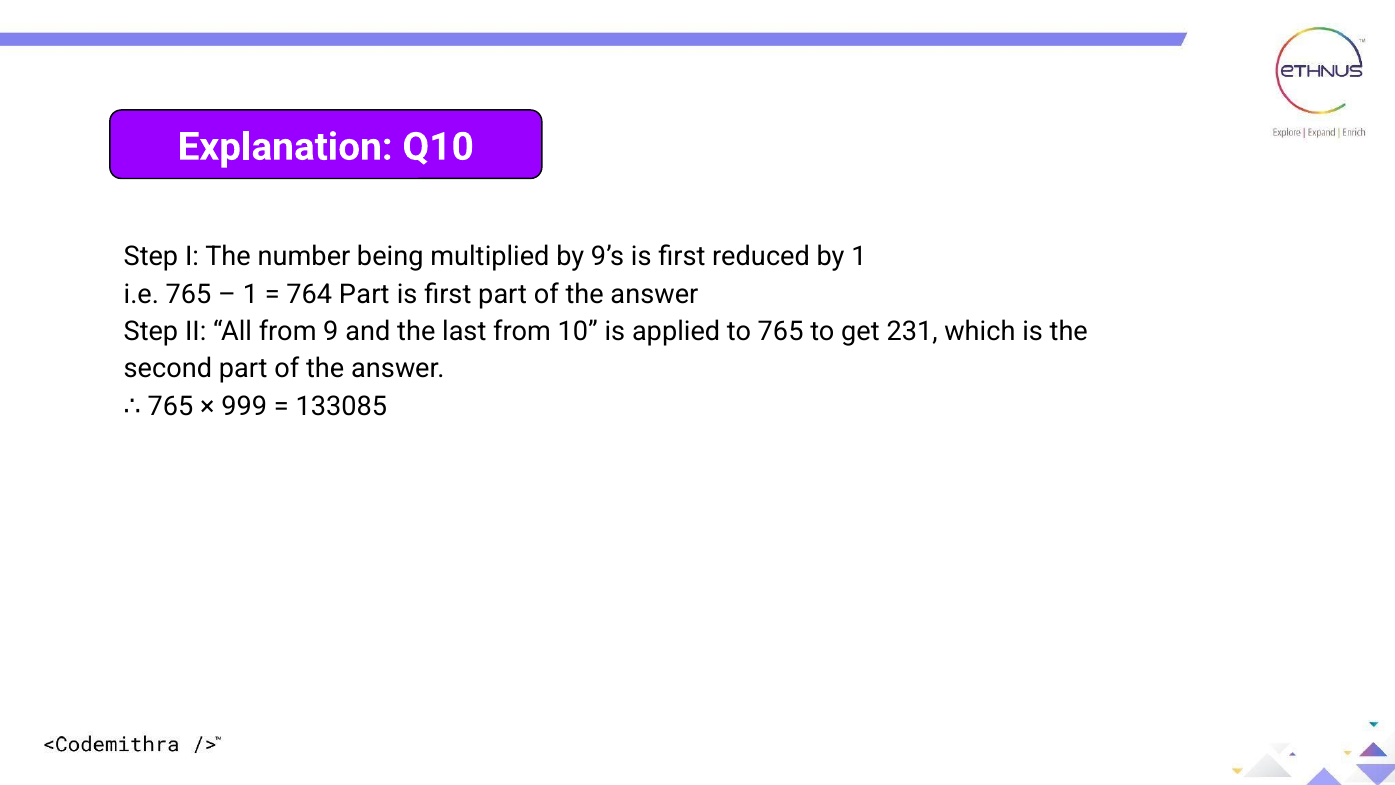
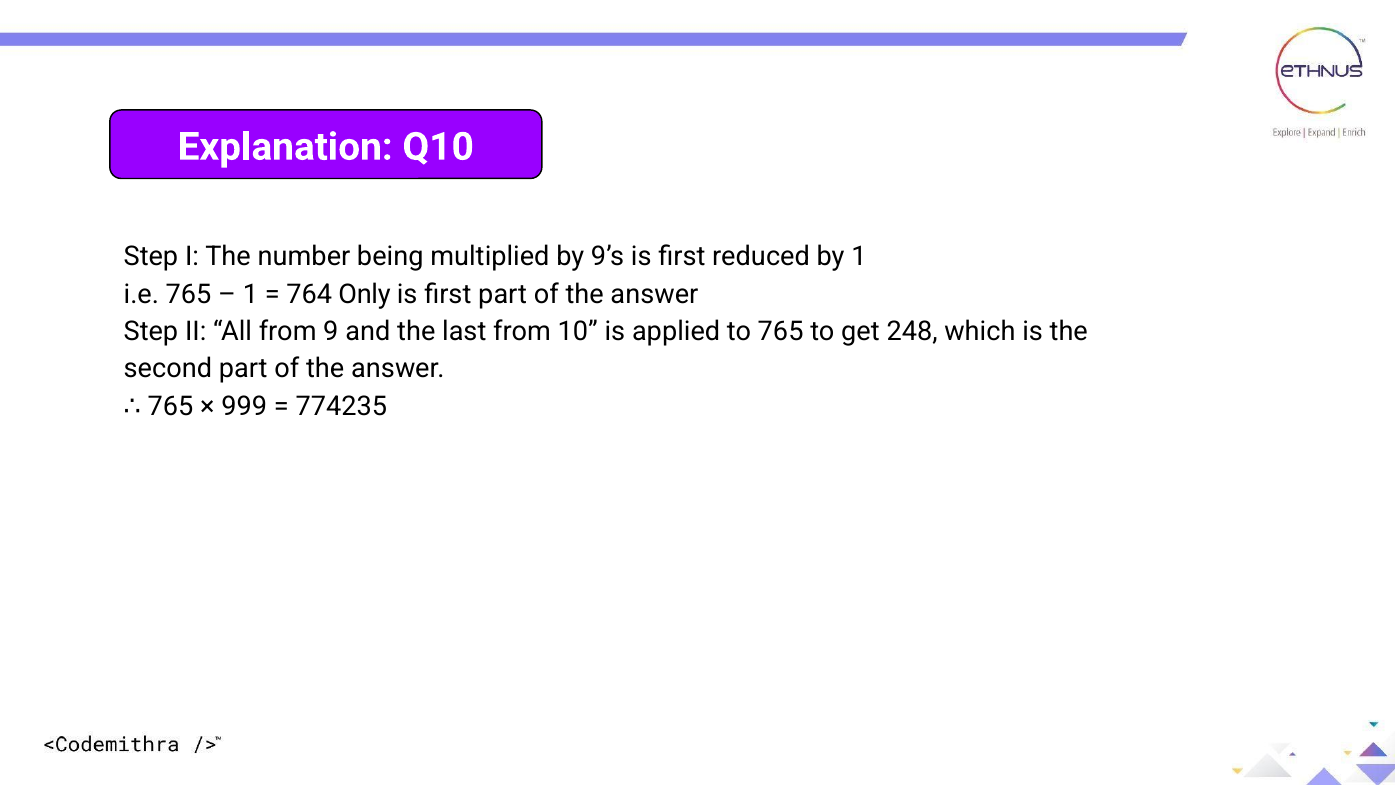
764 Part: Part -> Only (365, 294)
231: 231 -> 248 (912, 331)
133085: 133085 -> 774235 (341, 406)
